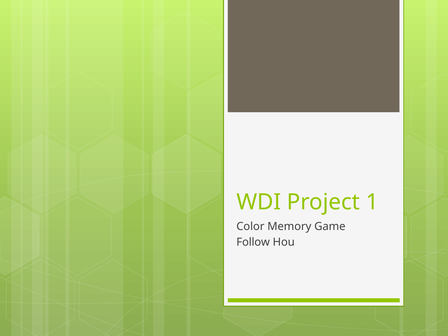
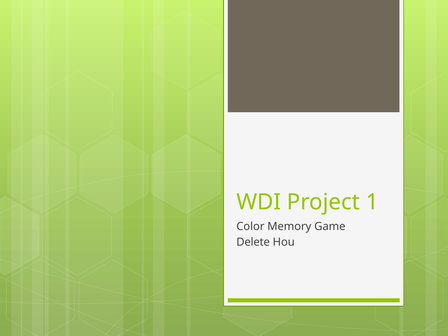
Follow: Follow -> Delete (253, 242)
